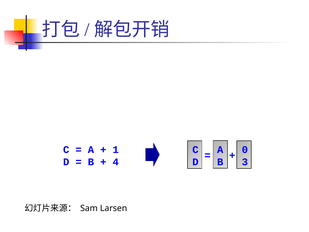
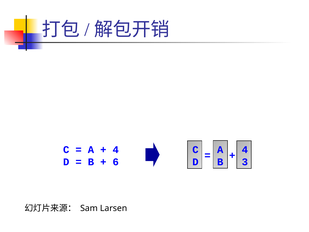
A 0: 0 -> 4 (245, 149)
1: 1 -> 4 (116, 150)
4: 4 -> 6 (116, 162)
